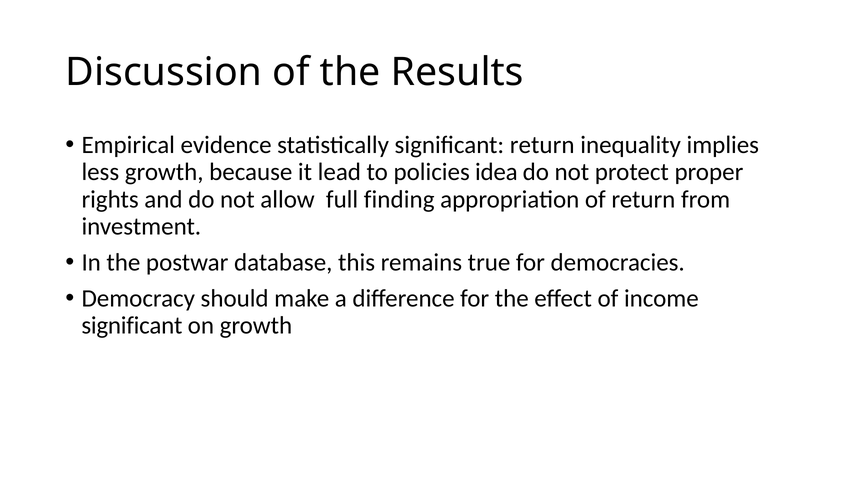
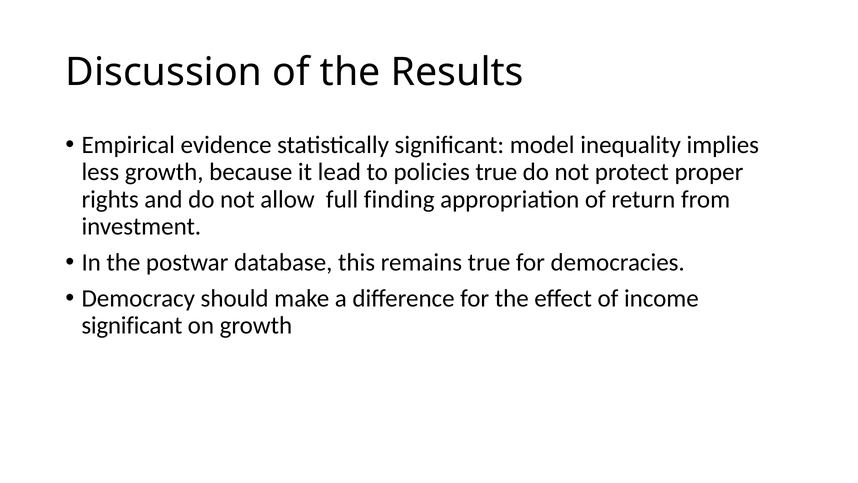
significant return: return -> model (542, 145)
policies idea: idea -> true (496, 172)
